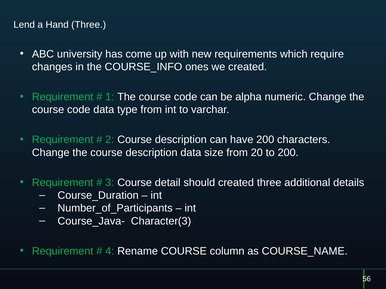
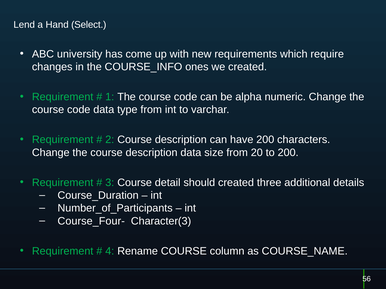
Hand Three: Three -> Select (89, 25)
Course_Java-: Course_Java- -> Course_Four- (91, 221)
